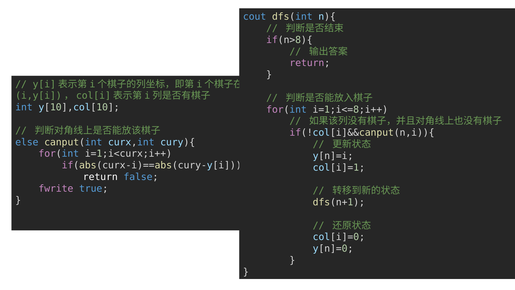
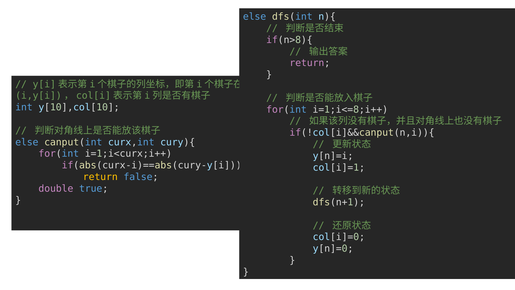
cout: cout -> else (255, 17)
return colour: white -> yellow (100, 177)
fwrite: fwrite -> double (56, 188)
